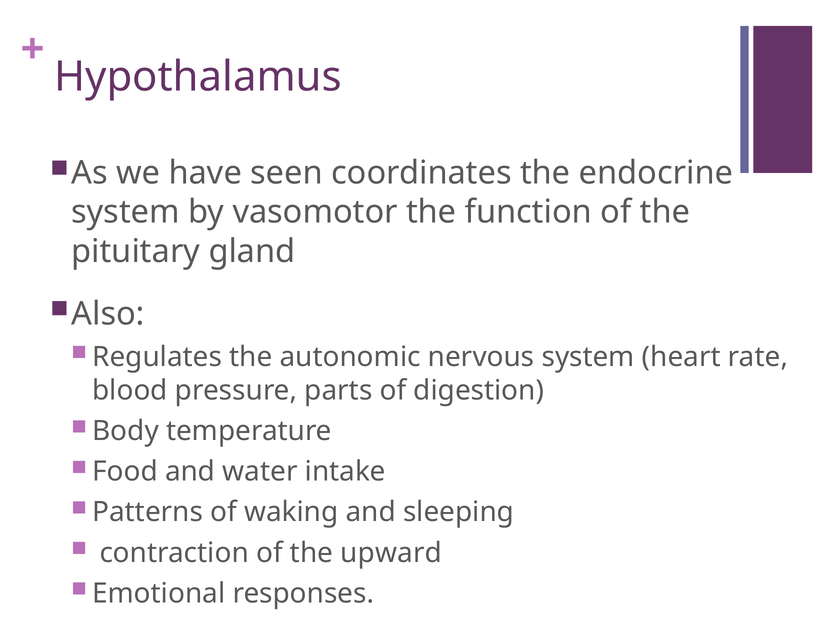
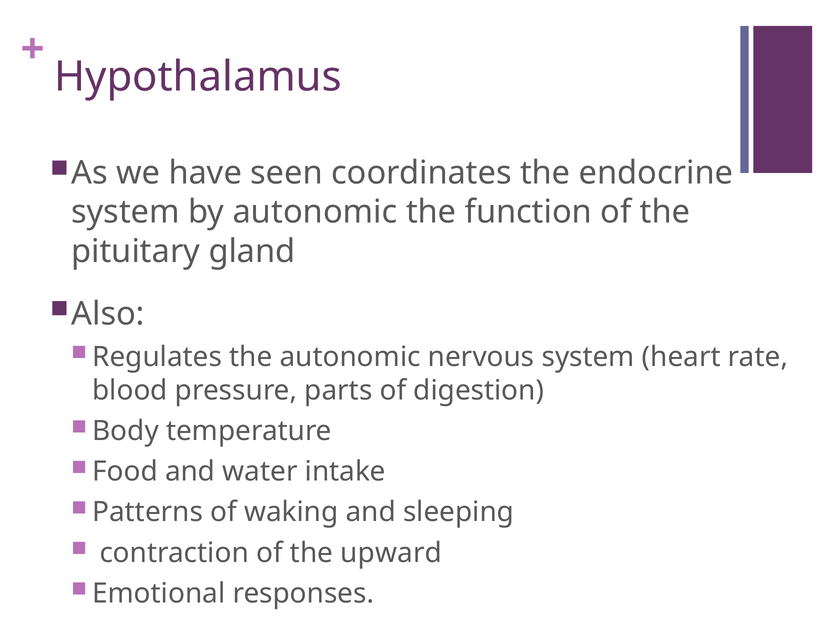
by vasomotor: vasomotor -> autonomic (315, 212)
